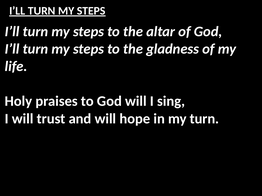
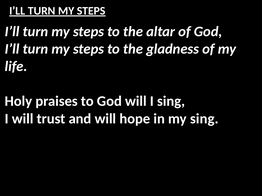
my turn: turn -> sing (204, 119)
